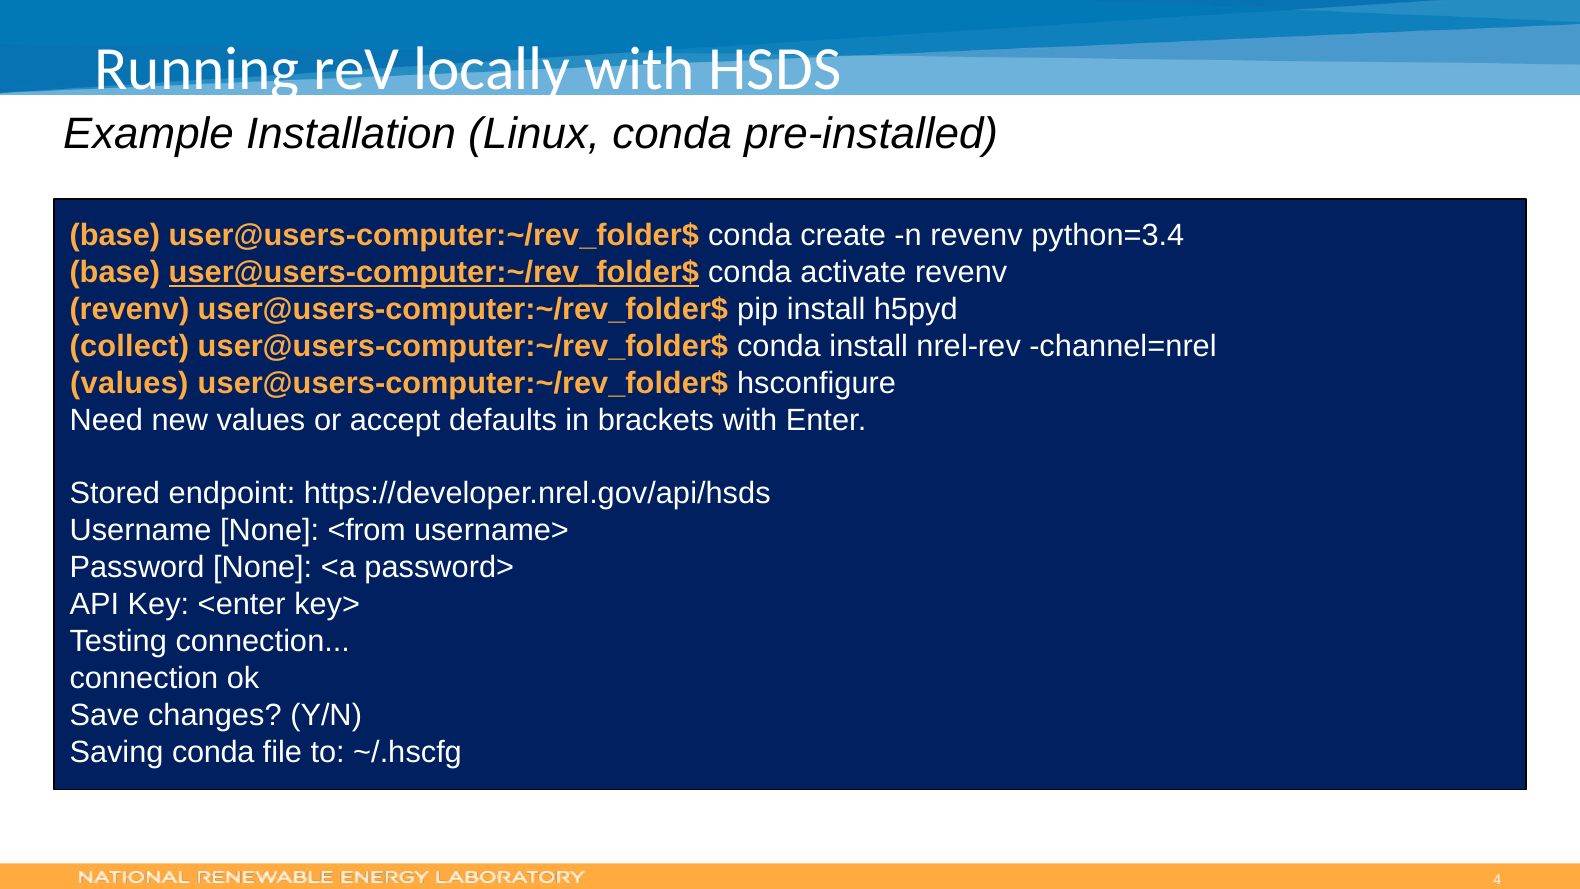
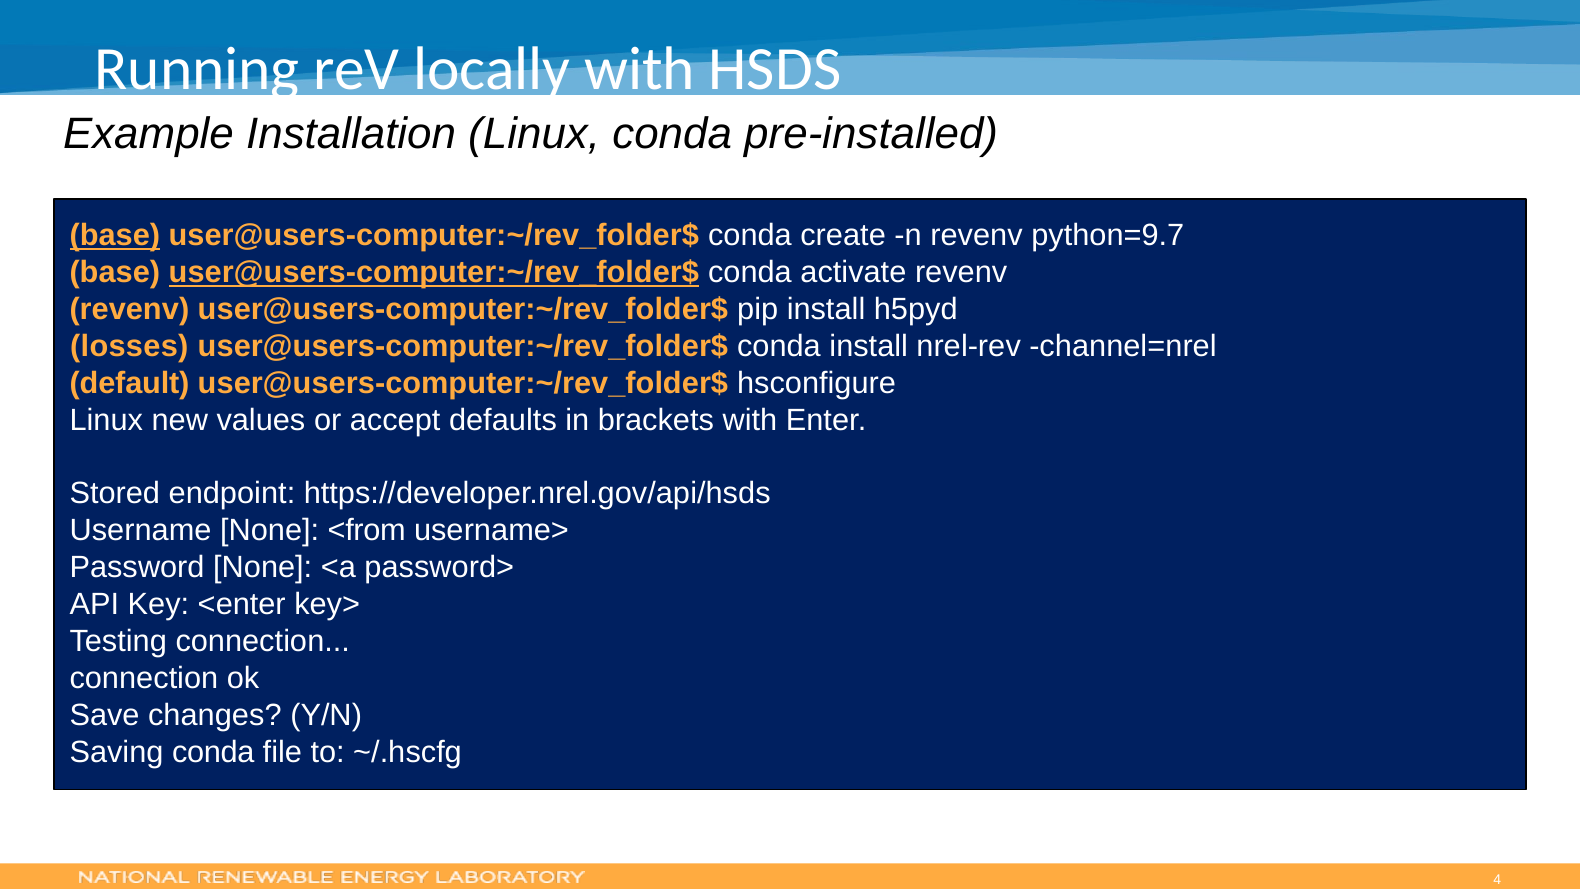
base underline: none -> present (115, 235)
python=3.4: python=3.4 -> python=9.7 (1108, 235)
collect: collect -> losses (129, 346)
values: values -> default (130, 383)
Need: Need -> Linux (106, 420)
